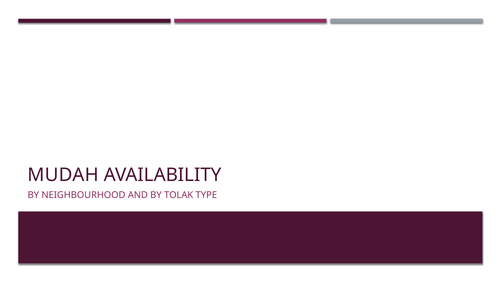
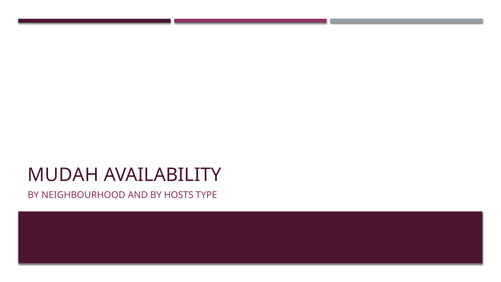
TOLAK: TOLAK -> HOSTS (179, 195)
